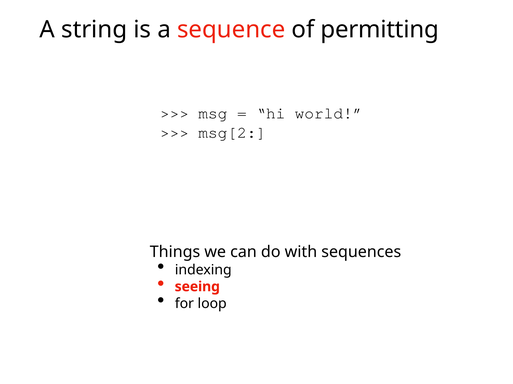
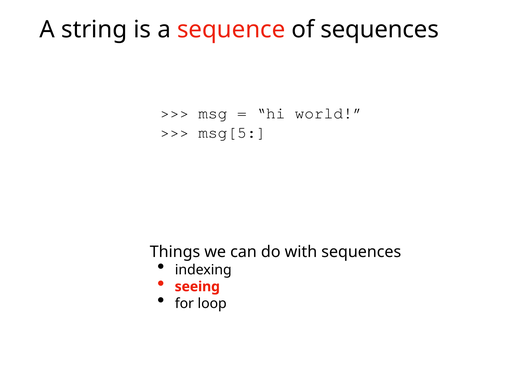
of permitting: permitting -> sequences (380, 30)
msg[2: msg[2 -> msg[5 (232, 133)
